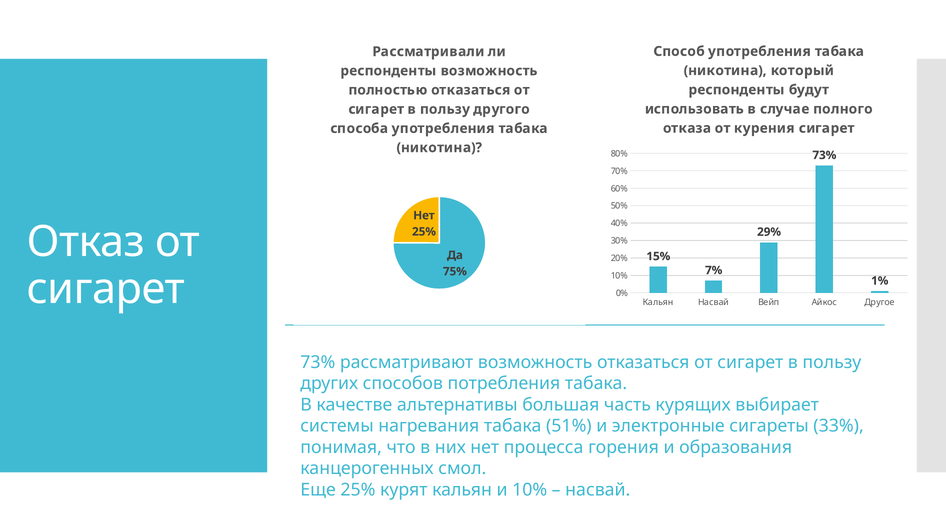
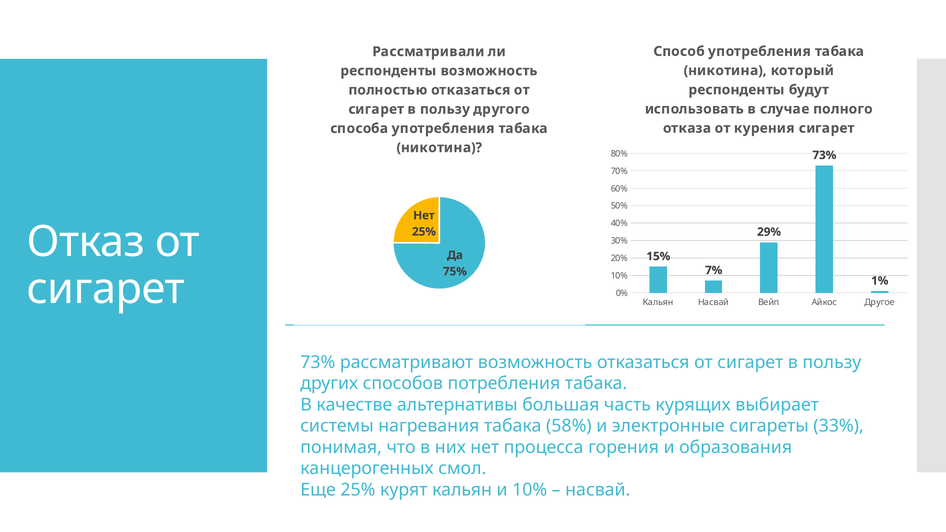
51%: 51% -> 58% (569, 426)
